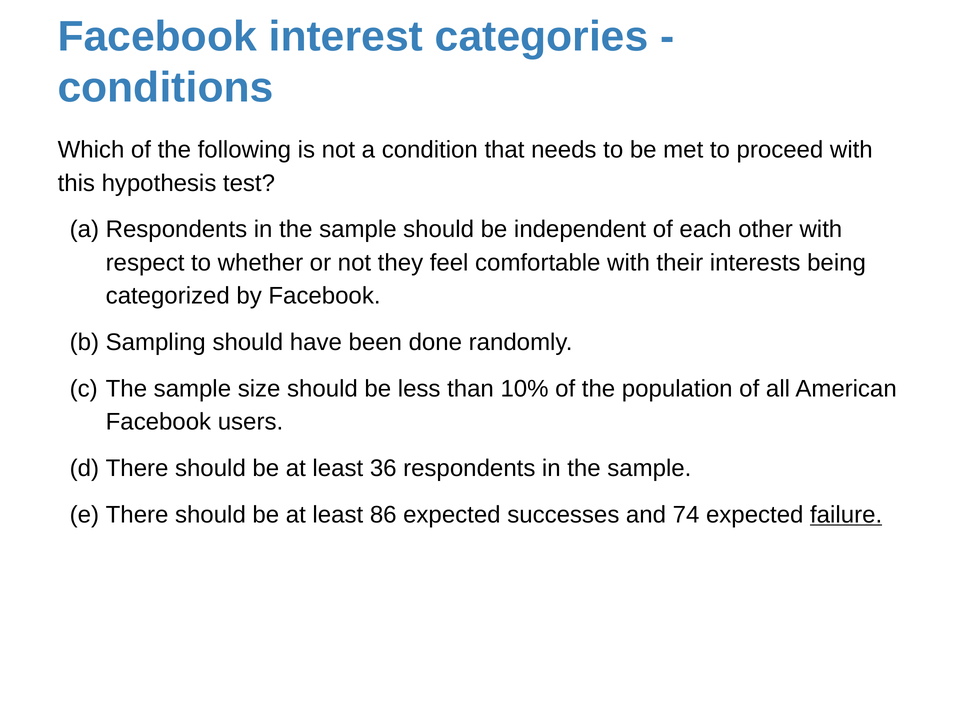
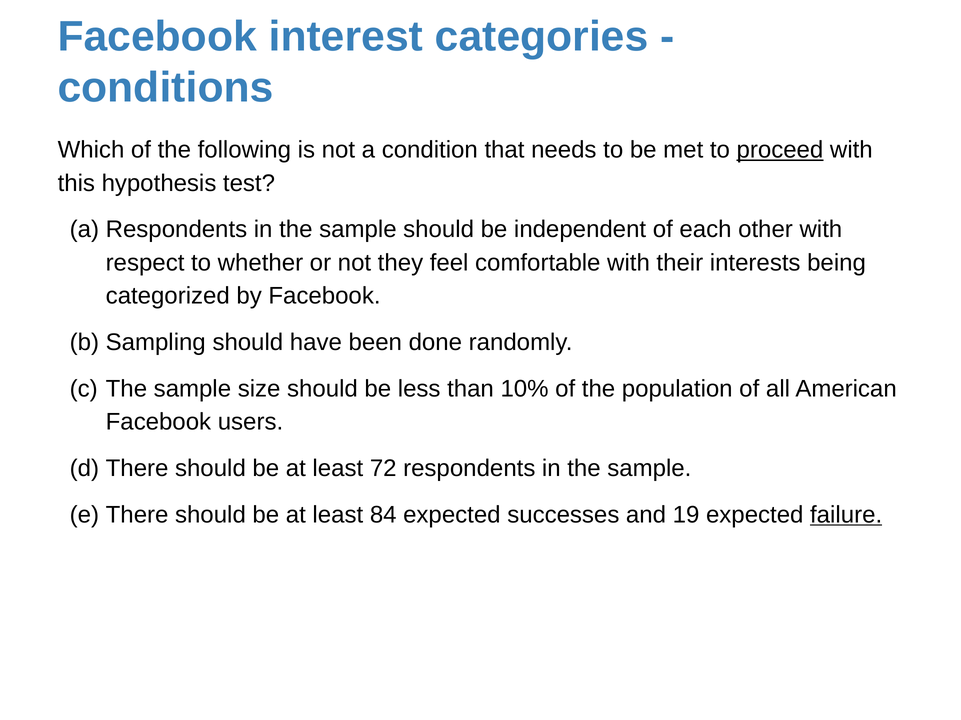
proceed underline: none -> present (780, 150)
36: 36 -> 72 (383, 469)
86: 86 -> 84 (383, 515)
74: 74 -> 19 (686, 515)
